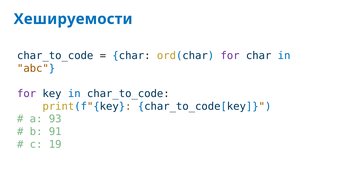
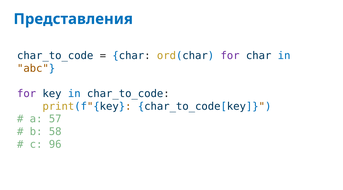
Хешируемости: Хешируемости -> Представления (73, 19)
93: 93 -> 57 (55, 119)
91: 91 -> 58 (55, 132)
19: 19 -> 96 (55, 144)
